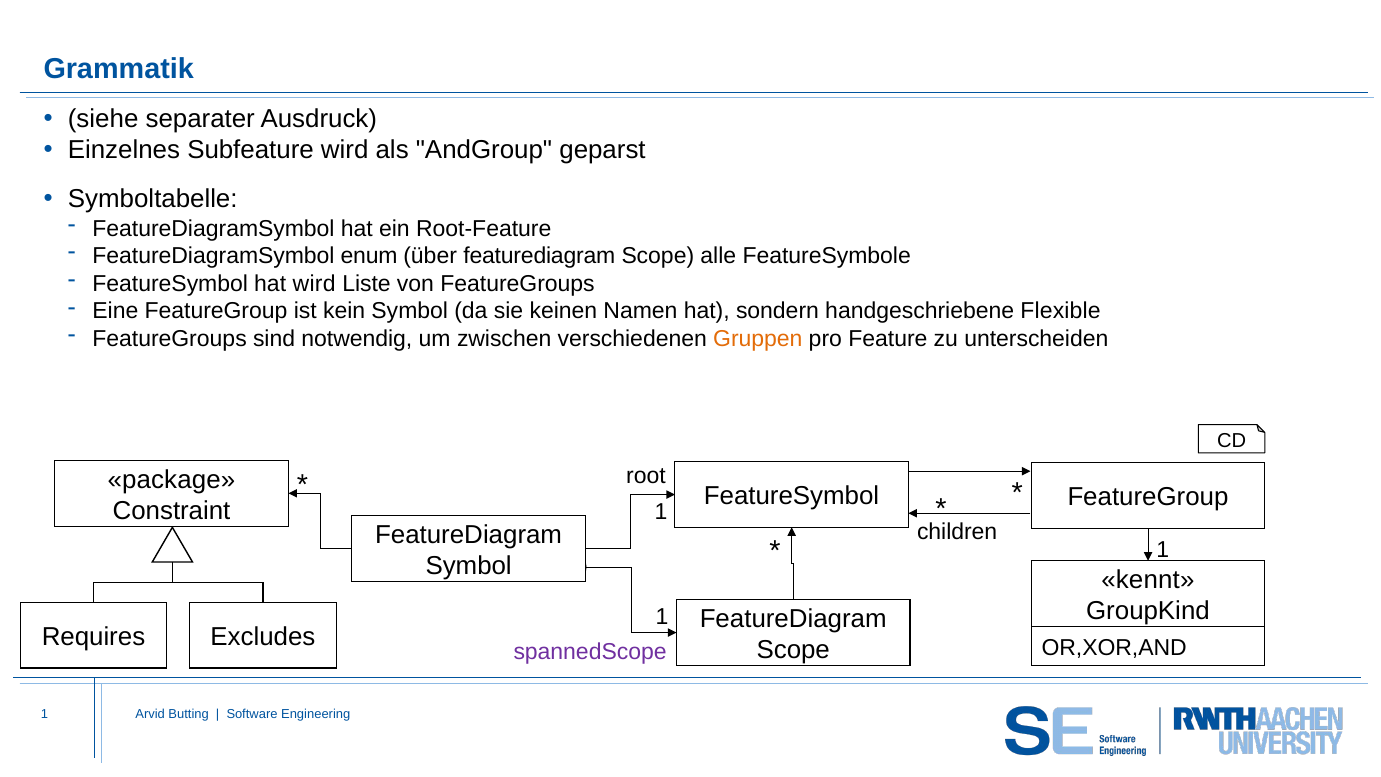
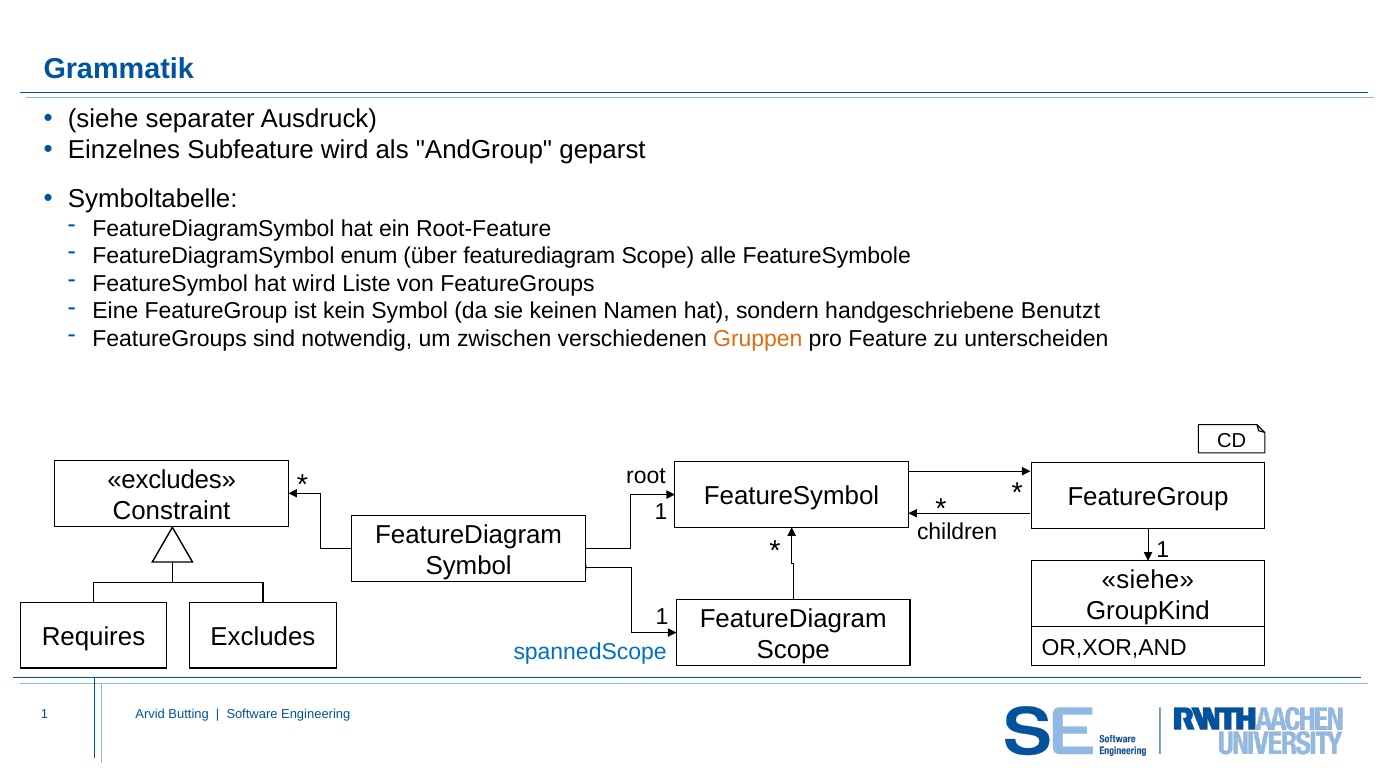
Flexible: Flexible -> Benutzt (1060, 311)
package: package -> excludes (172, 479)
kennt: kennt -> siehe (1148, 580)
spannedScope colour: purple -> blue (590, 651)
